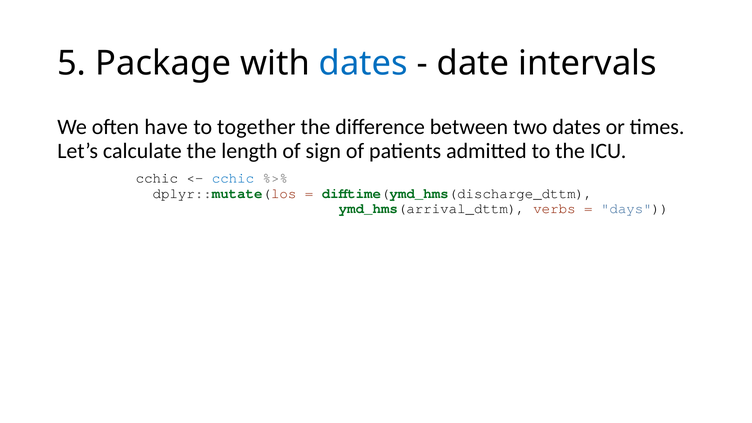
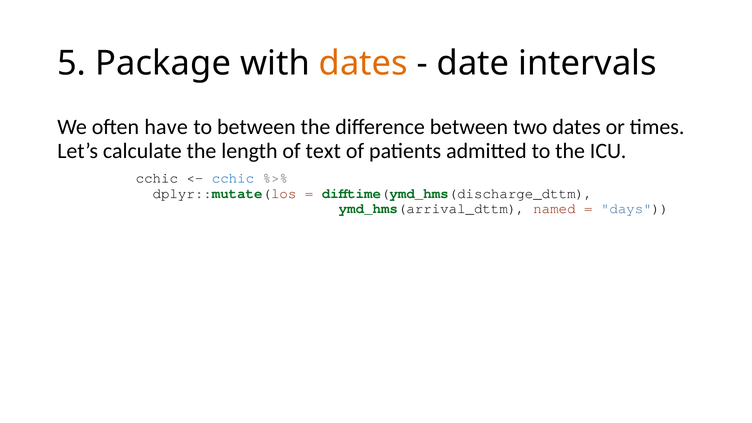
dates colour: blue -> orange (363, 63)
to together: together -> between (256, 127)
sign: sign -> text (323, 151)
verbs: verbs -> named (554, 209)
